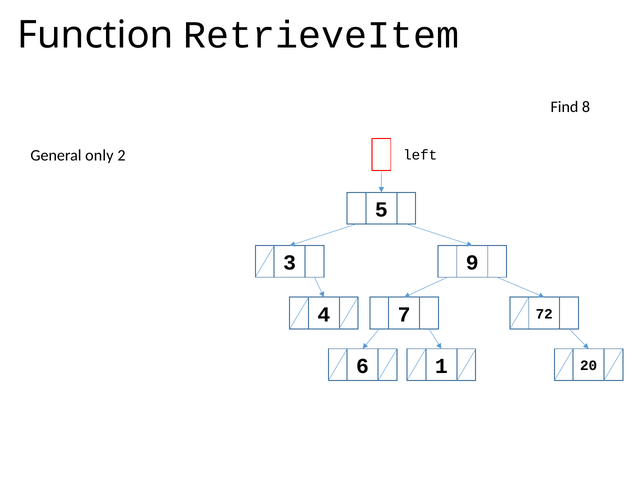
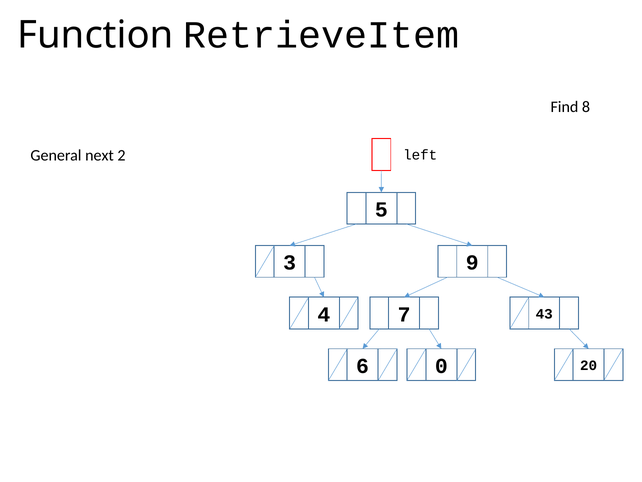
only: only -> next (99, 155)
72: 72 -> 43 (544, 314)
1: 1 -> 0 (441, 366)
